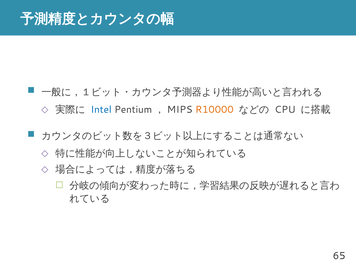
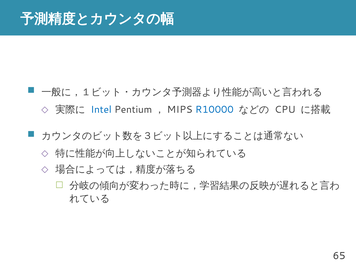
R10000 colour: orange -> blue (214, 110)
